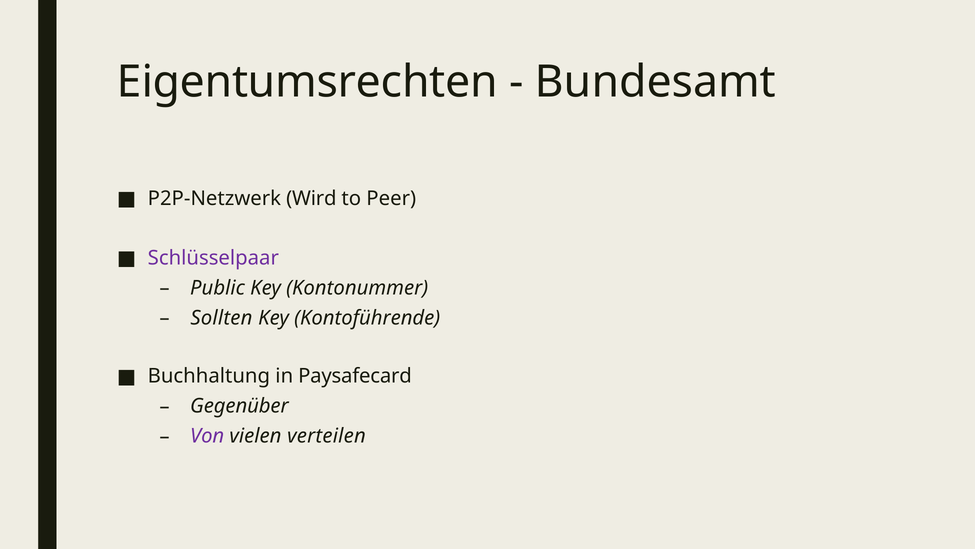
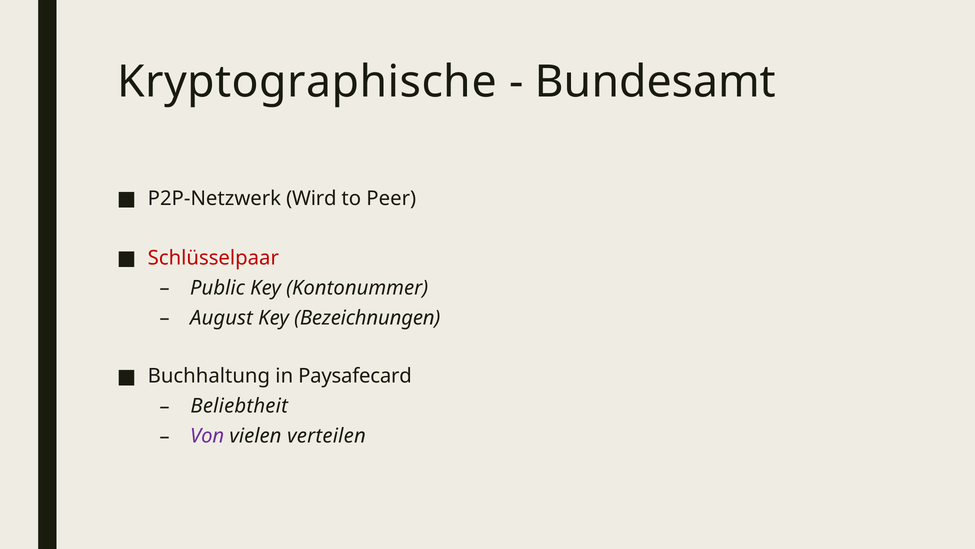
Eigentumsrechten: Eigentumsrechten -> Kryptographische (307, 82)
Schlüsselpaar colour: purple -> red (213, 258)
Sollten: Sollten -> August (221, 318)
Kontoführende: Kontoführende -> Bezeichnungen (367, 318)
Gegenüber: Gegenüber -> Beliebtheit (239, 406)
